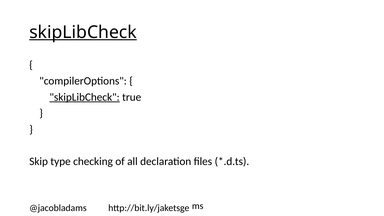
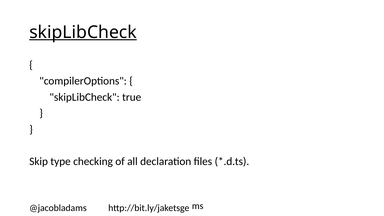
skipLibCheck underline: present -> none (85, 97)
